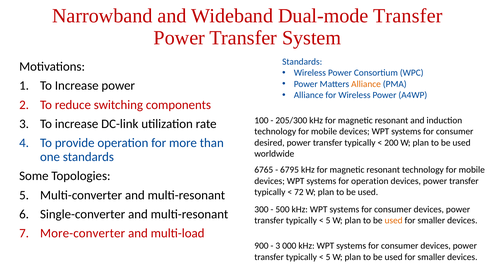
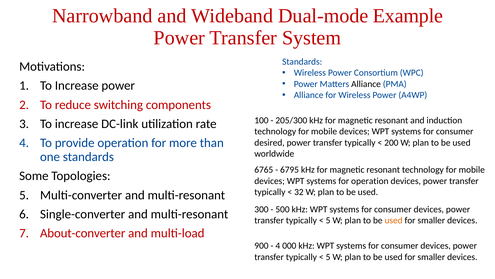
Dual-mode Transfer: Transfer -> Example (408, 16)
Alliance colour: orange -> black (366, 84)
72: 72 -> 32 (299, 192)
More-converter: More-converter -> About-converter (83, 233)
3: 3 -> 4 (278, 245)
